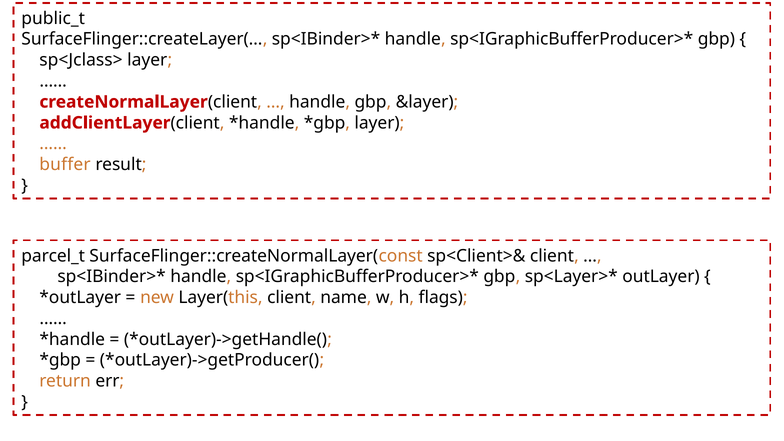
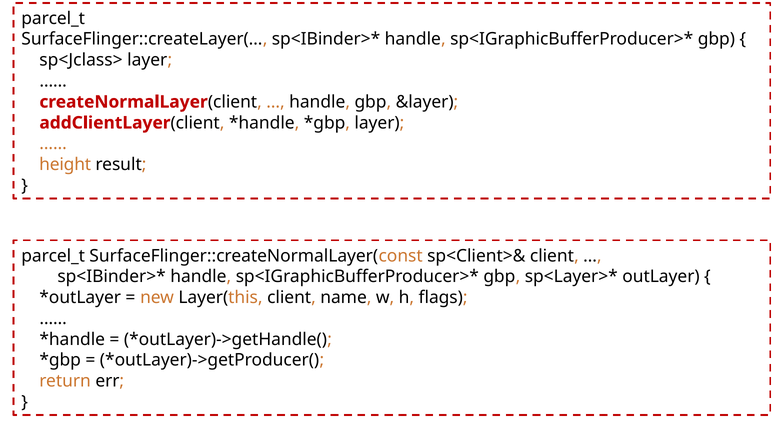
public_t: public_t -> parcel_t (53, 18)
buffer: buffer -> height (65, 165)
